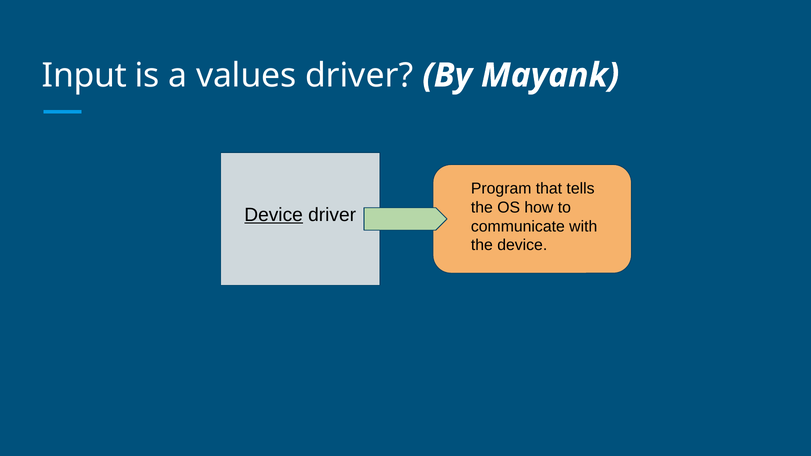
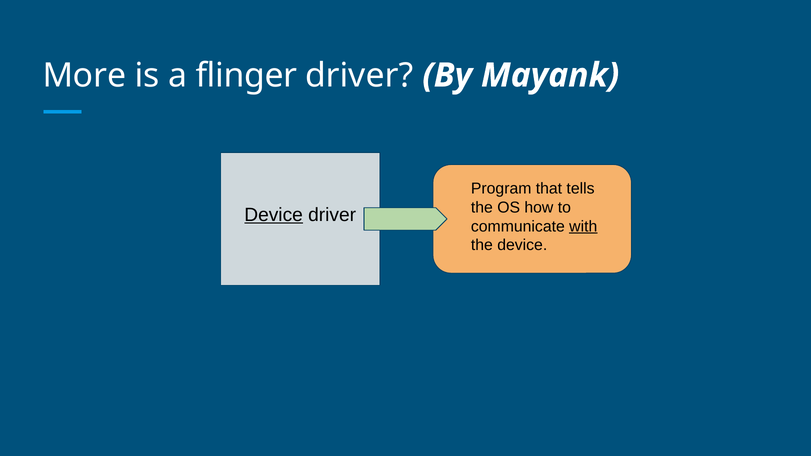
Input: Input -> More (84, 75)
values: values -> flinger (246, 75)
with underline: none -> present (583, 226)
